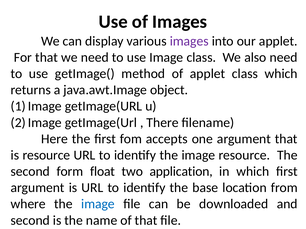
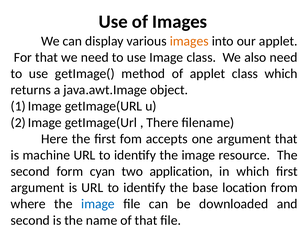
images colour: purple -> orange (189, 41)
is resource: resource -> machine (46, 155)
float: float -> cyan (103, 172)
